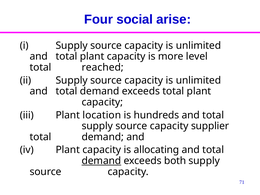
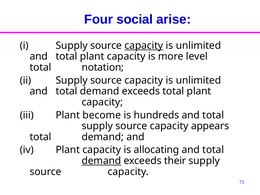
capacity underline: none -> present (144, 45)
reached: reached -> notation (103, 67)
location: location -> become (102, 115)
supplier: supplier -> appears (210, 126)
both: both -> their (175, 161)
